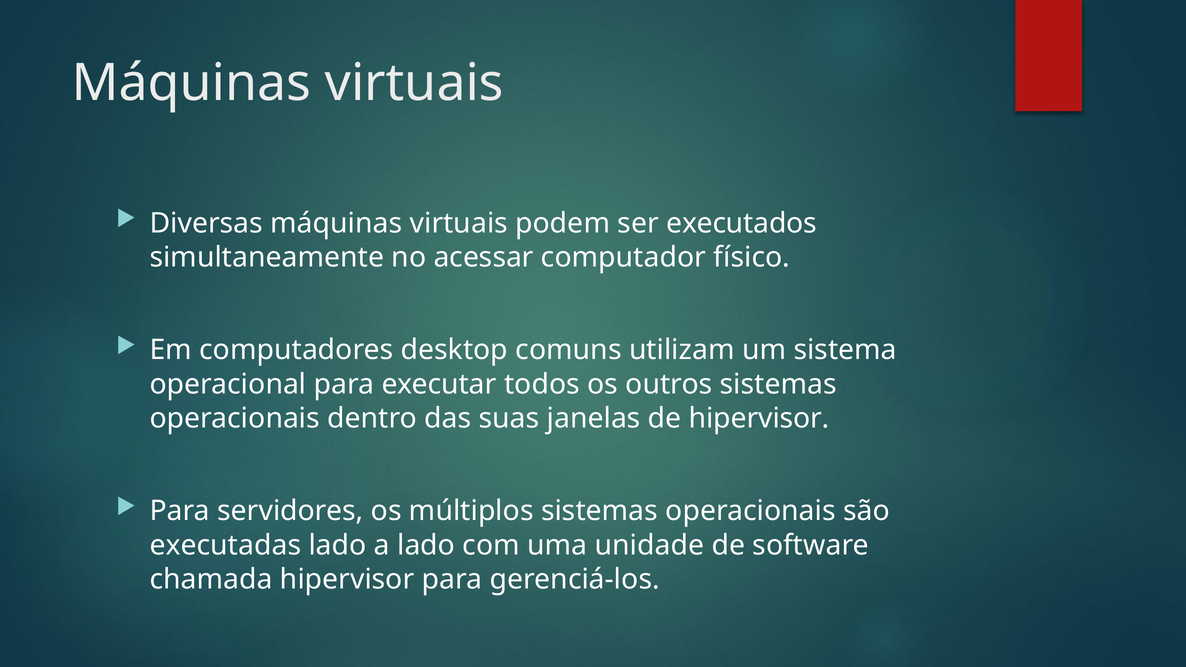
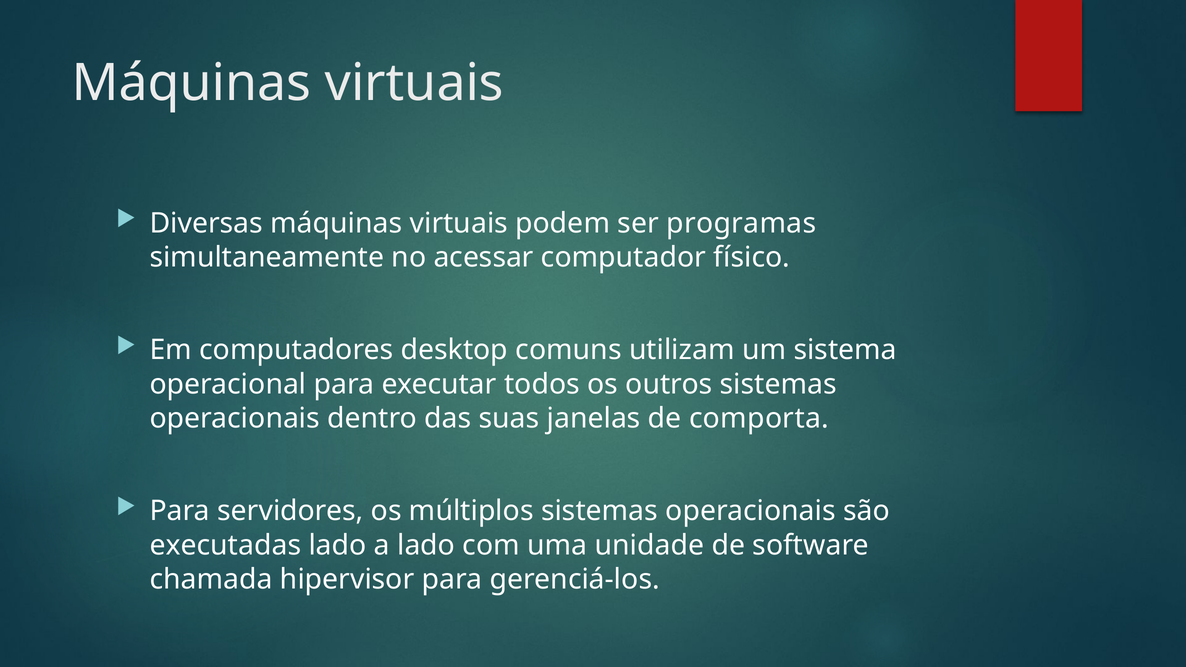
executados: executados -> programas (741, 223)
de hipervisor: hipervisor -> comporta (759, 418)
